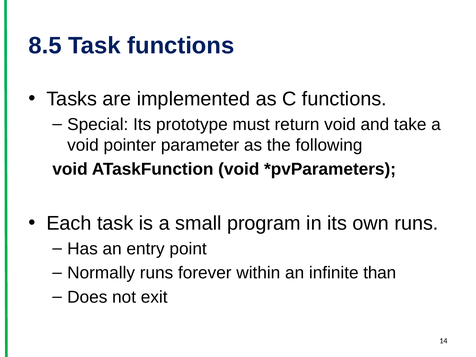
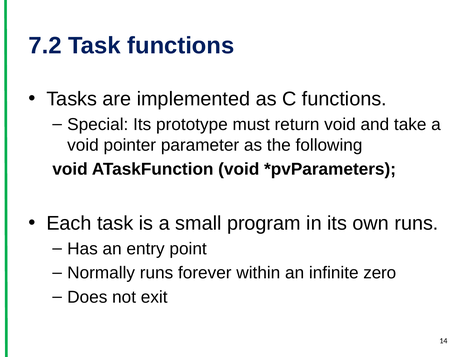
8.5: 8.5 -> 7.2 (45, 46)
than: than -> zero (380, 273)
